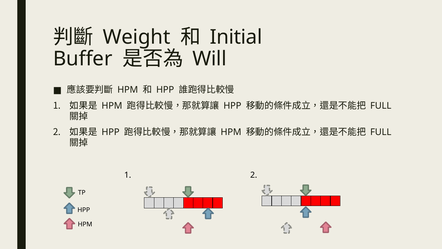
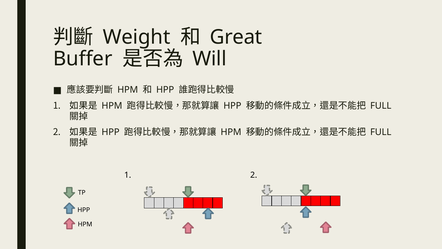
Initial: Initial -> Great (236, 37)
